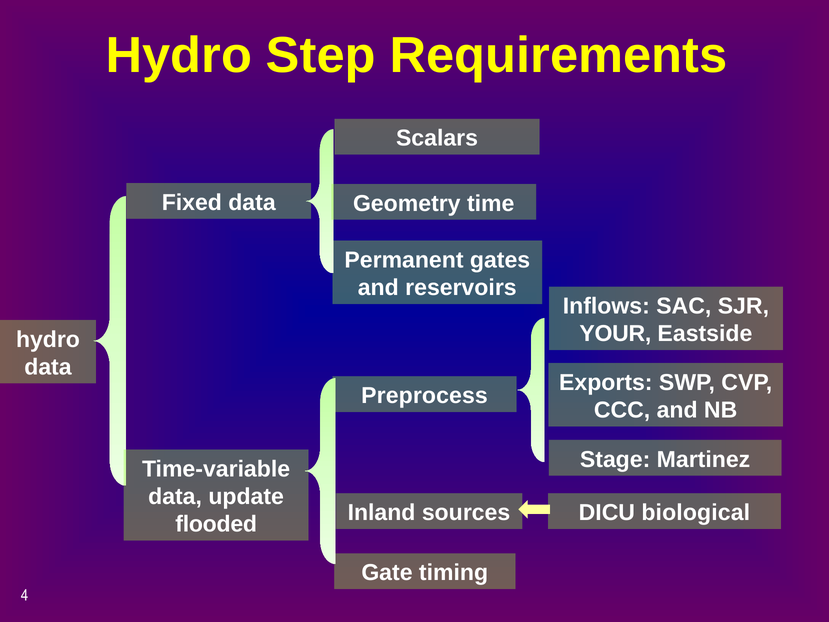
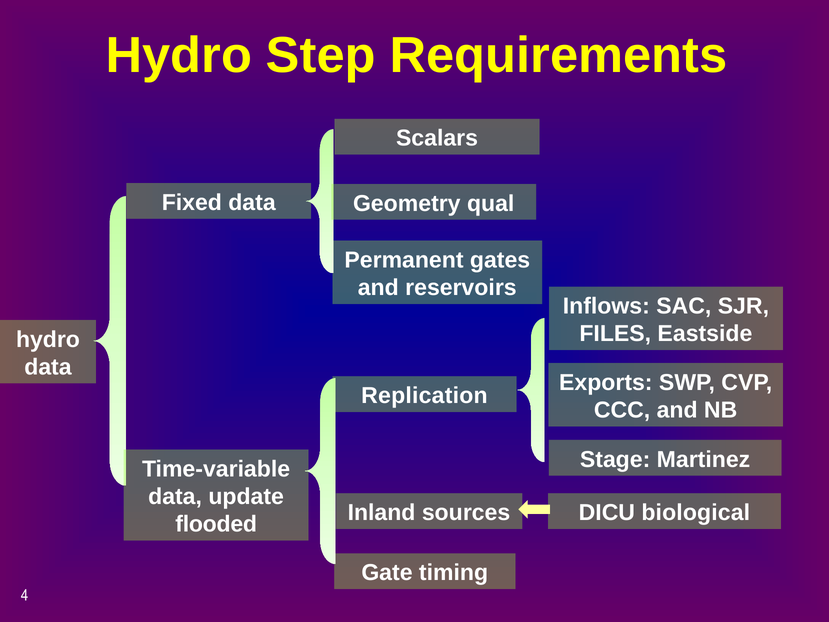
time: time -> qual (491, 203)
YOUR: YOUR -> FILES (615, 334)
Preprocess: Preprocess -> Replication (424, 396)
